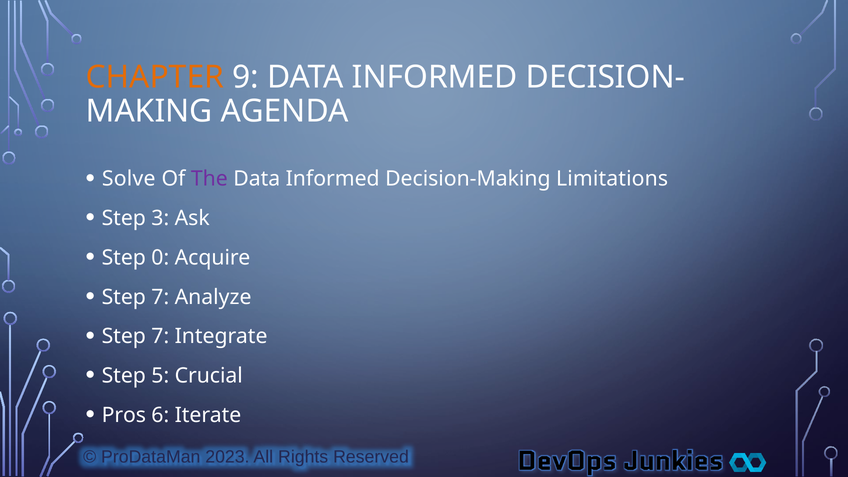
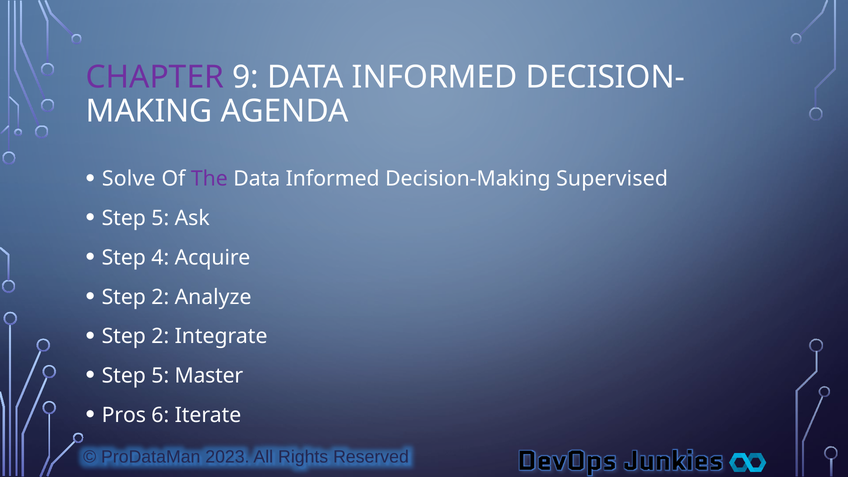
CHAPTER colour: orange -> purple (155, 77)
Limitations: Limitations -> Supervised (612, 179)
3: 3 -> 5 (160, 218)
0: 0 -> 4 (160, 258)
7: 7 -> 2 (160, 297)
7: 7 -> 2 (160, 336)
Crucial: Crucial -> Master (209, 376)
